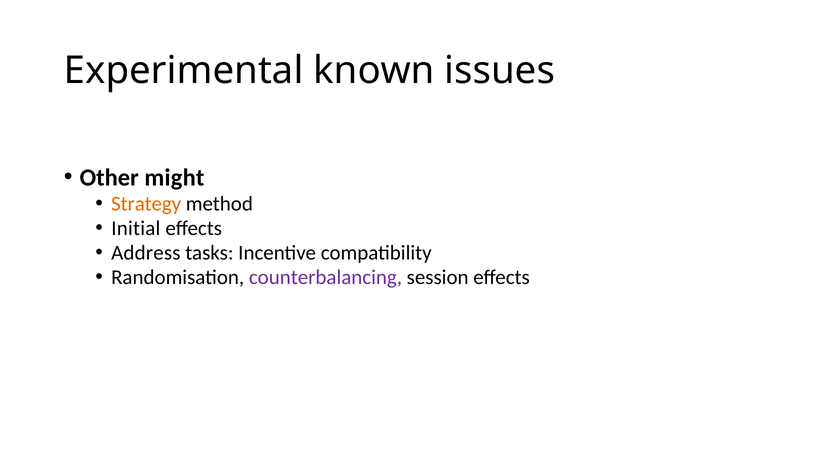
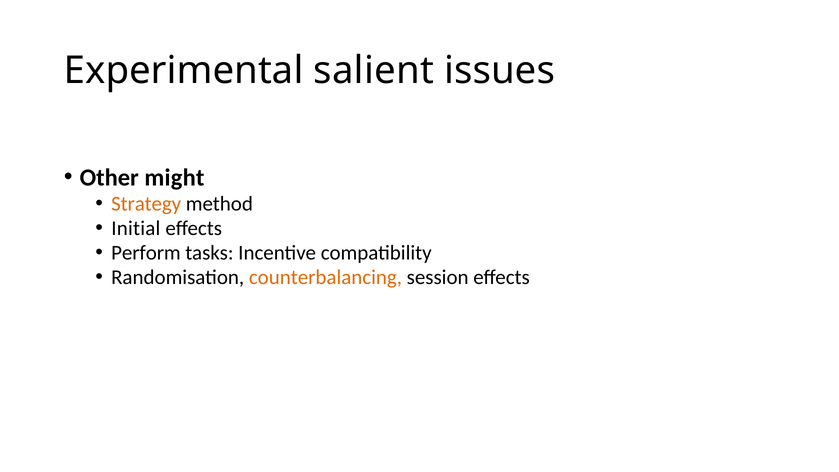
known: known -> salient (374, 70)
Address: Address -> Perform (146, 253)
counterbalancing colour: purple -> orange (325, 277)
